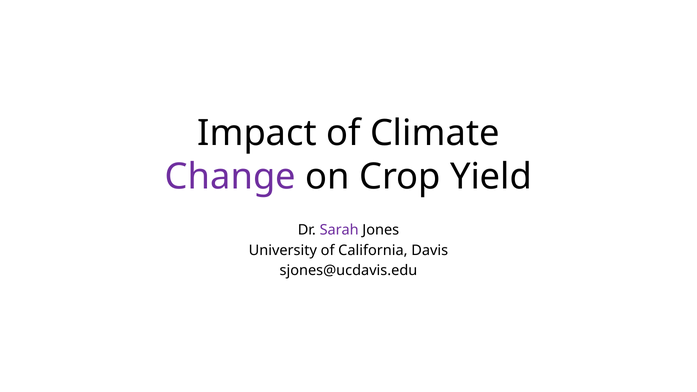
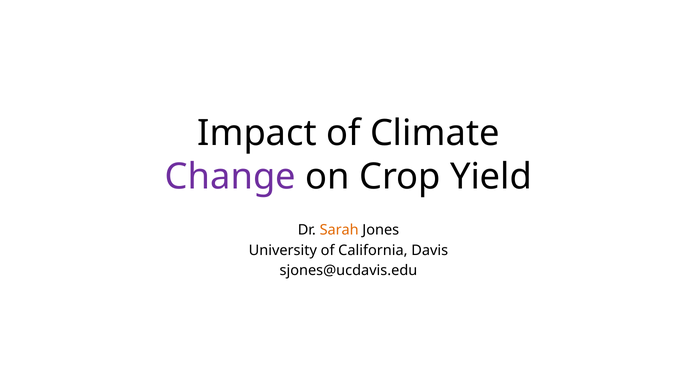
Sarah colour: purple -> orange (339, 230)
